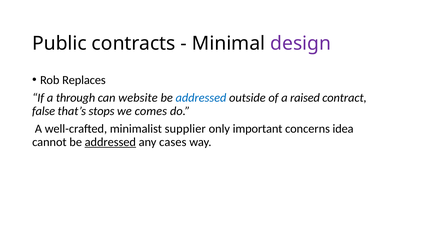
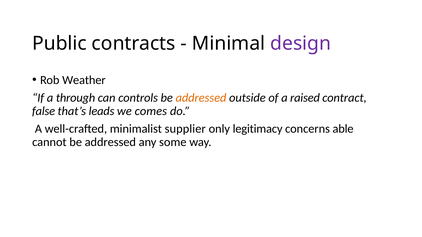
Replaces: Replaces -> Weather (84, 80)
website: website -> controls (138, 98)
addressed colour: blue -> orange (201, 98)
stops: stops -> leads (102, 111)
important: important -> legitimacy (258, 129)
idea: idea -> able (343, 129)
addressed underline: present -> none (110, 142)
cases: cases -> some (173, 142)
